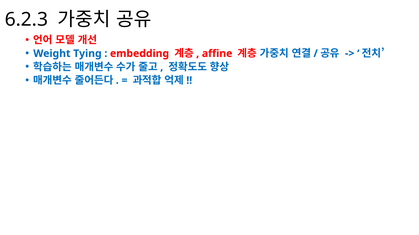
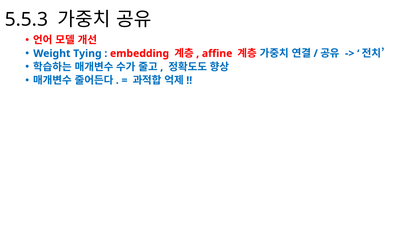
6.2.3: 6.2.3 -> 5.5.3 (26, 20)
